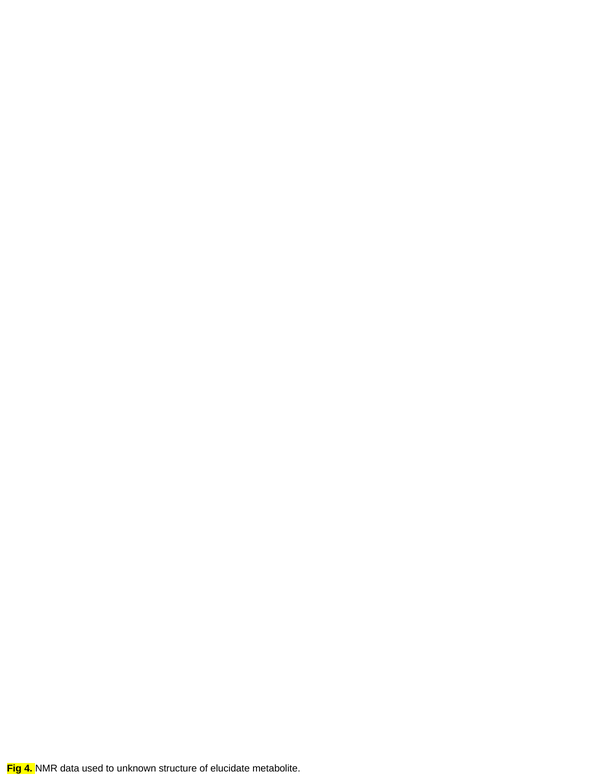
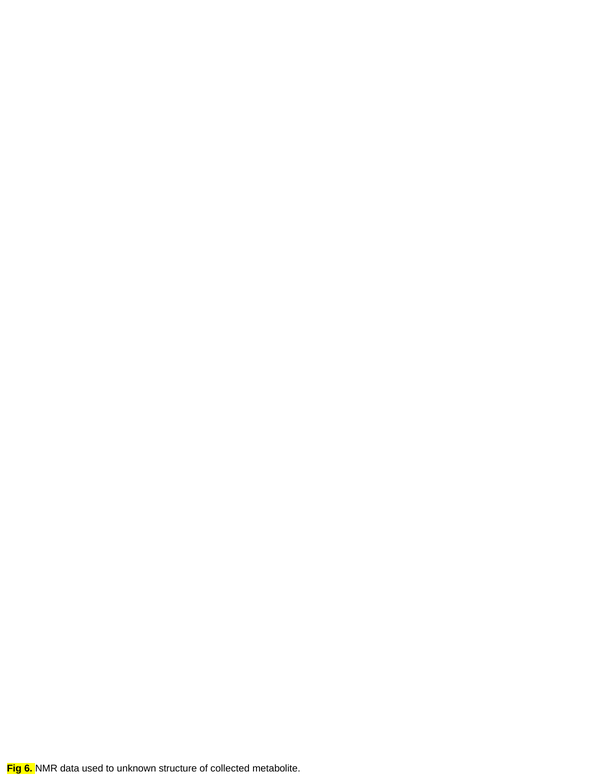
4: 4 -> 6 (28, 769)
elucidate: elucidate -> collected (230, 769)
